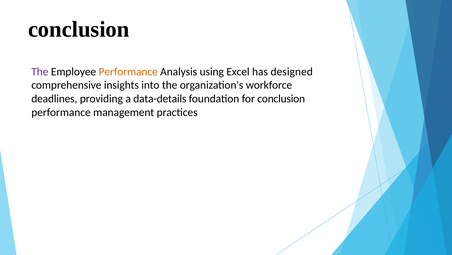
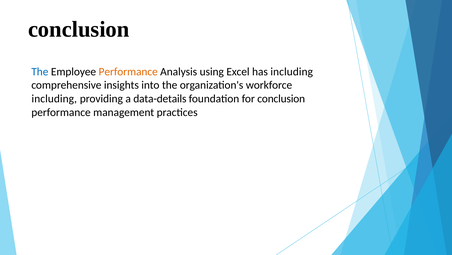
The colour: purple -> blue (40, 71)
has designed: designed -> including (292, 71)
deadlines: deadlines -> including (54, 99)
